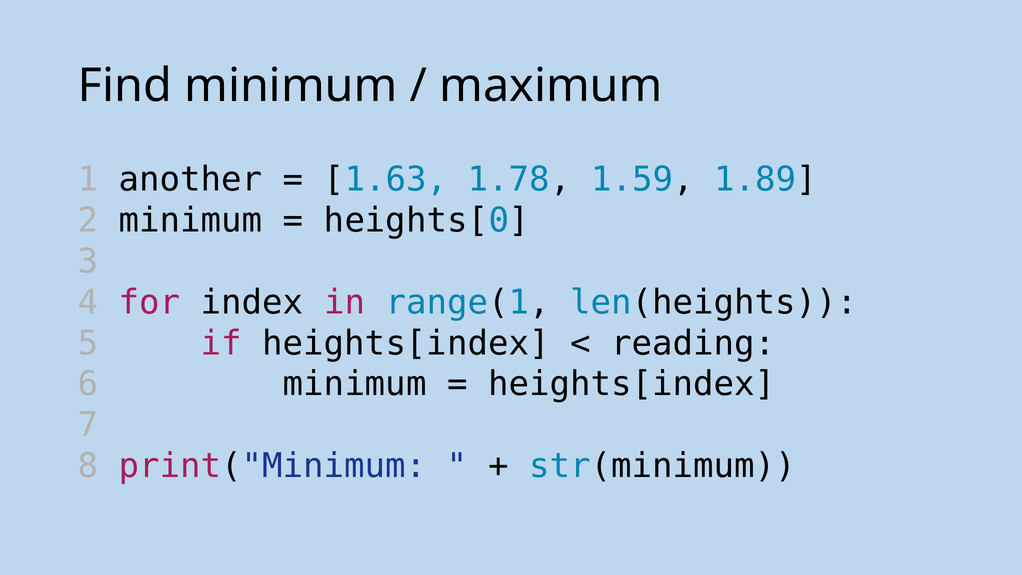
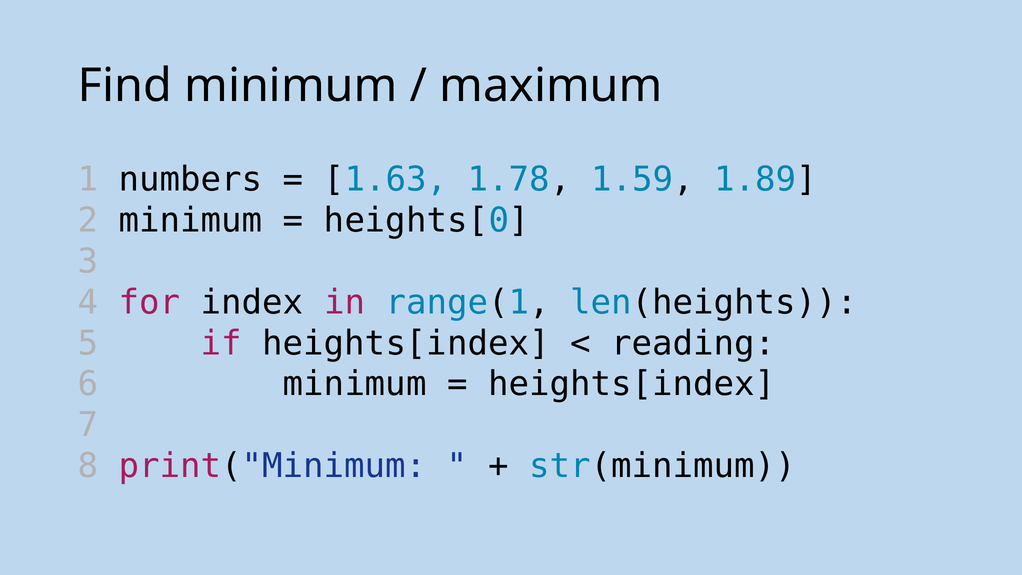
another: another -> numbers (191, 180)
